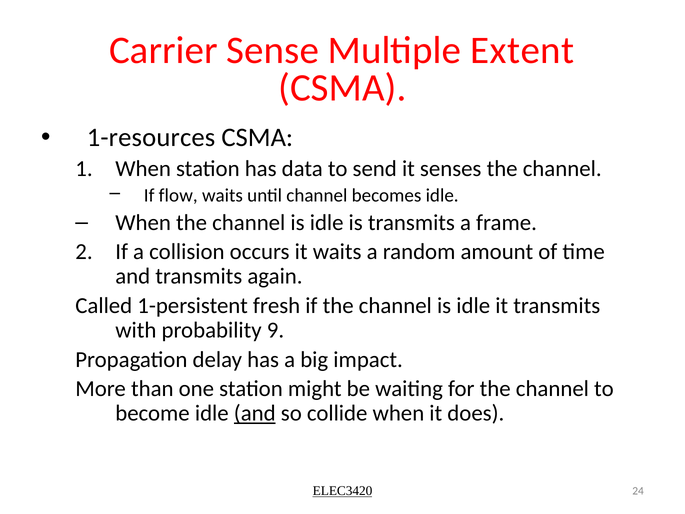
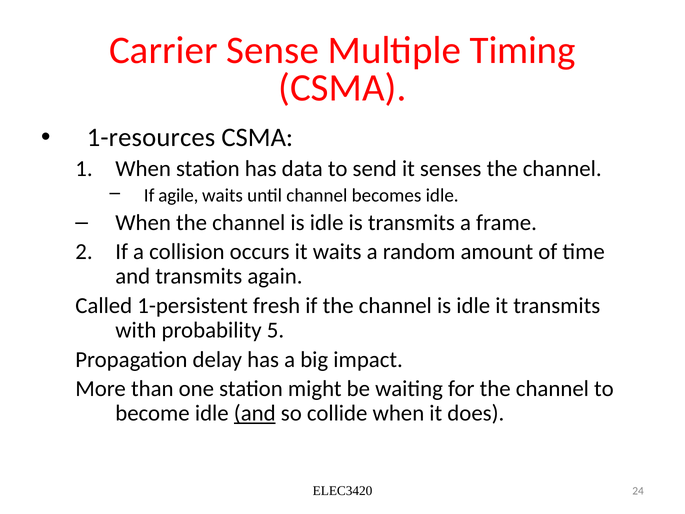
Extent: Extent -> Timing (523, 51)
flow: flow -> agile (178, 195)
9: 9 -> 5 (275, 330)
ELEC3420 underline: present -> none (343, 491)
